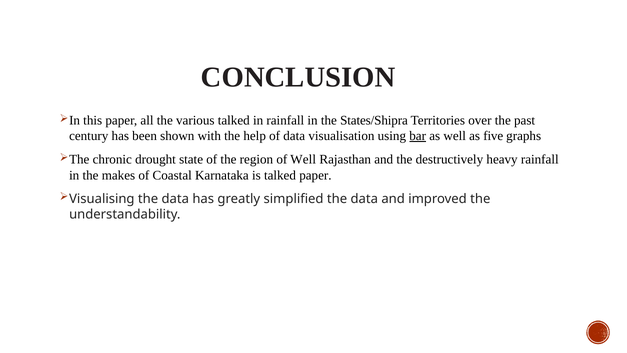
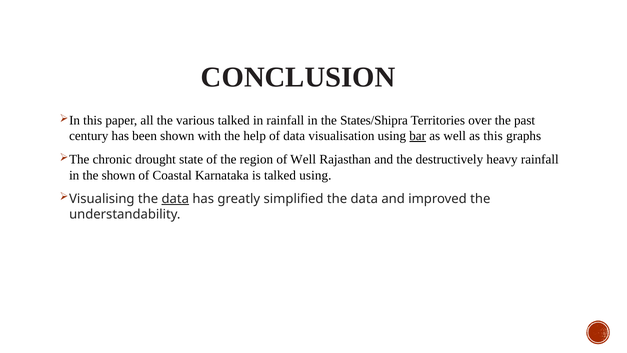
as five: five -> this (493, 136)
the makes: makes -> shown (119, 175)
talked paper: paper -> using (315, 175)
data underline: none -> present (175, 199)
